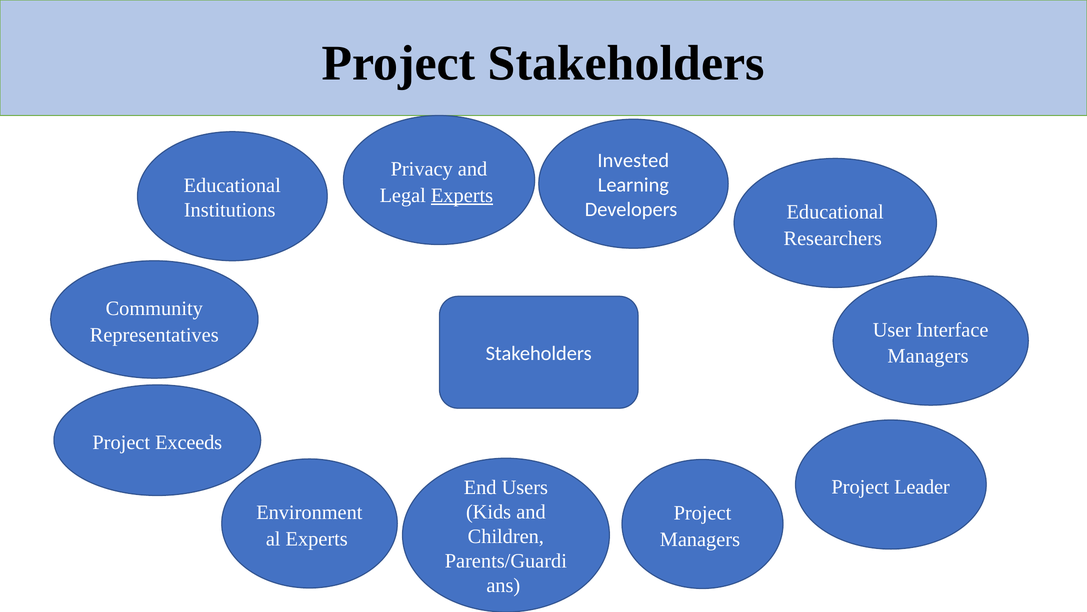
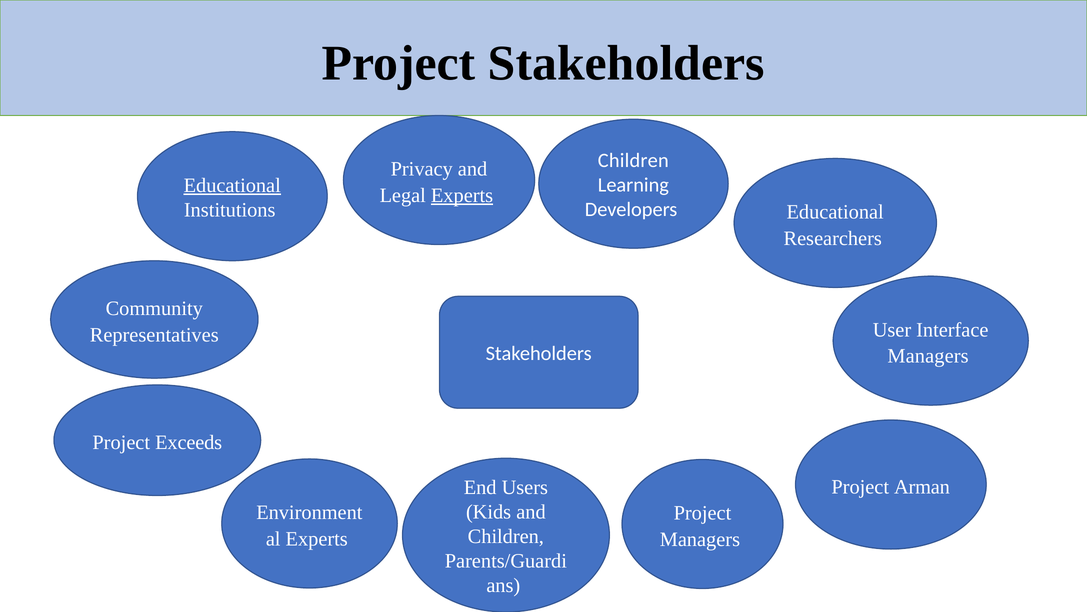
Invested: Invested -> Children (633, 161)
Educational underline: none -> present (232, 185)
Leader: Leader -> Arman (922, 486)
